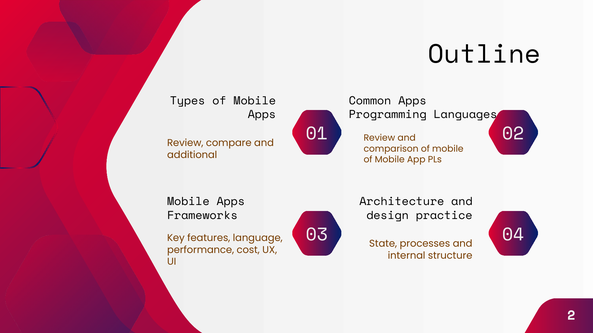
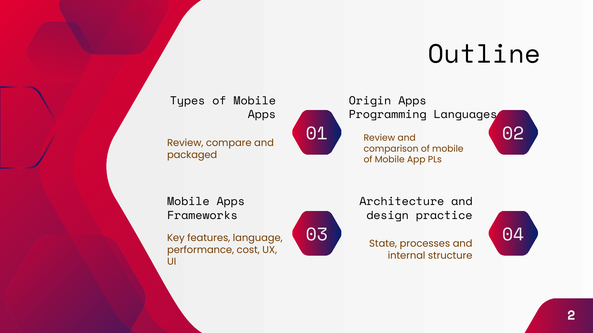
Common: Common -> Origin (370, 101)
additional: additional -> packaged (192, 155)
